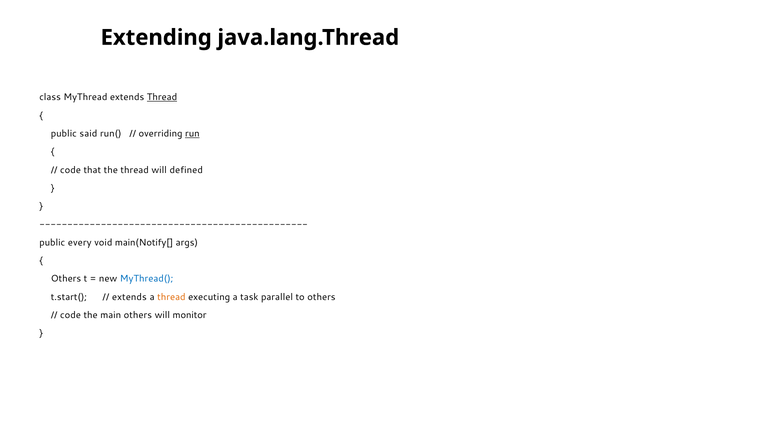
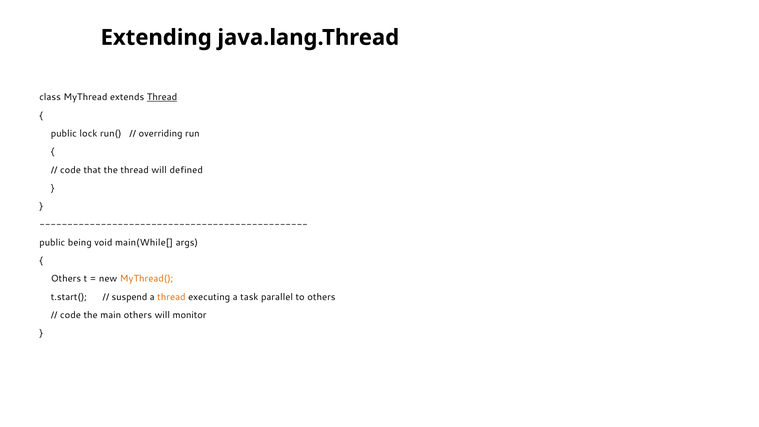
said: said -> lock (88, 134)
run underline: present -> none (192, 134)
every: every -> being (80, 243)
main(Notify[: main(Notify[ -> main(While[ (144, 243)
MyThread( colour: blue -> orange (147, 279)
extends: extends -> suspend (129, 297)
